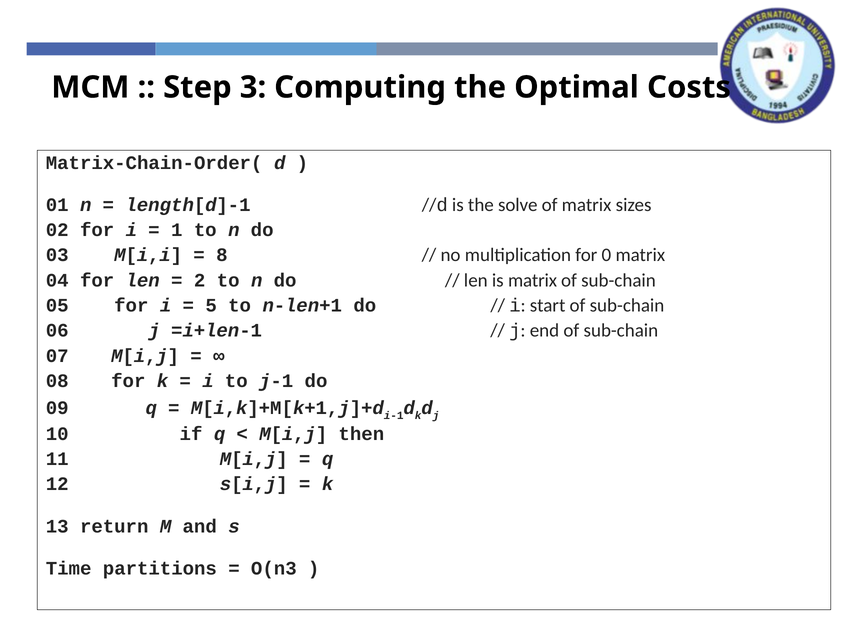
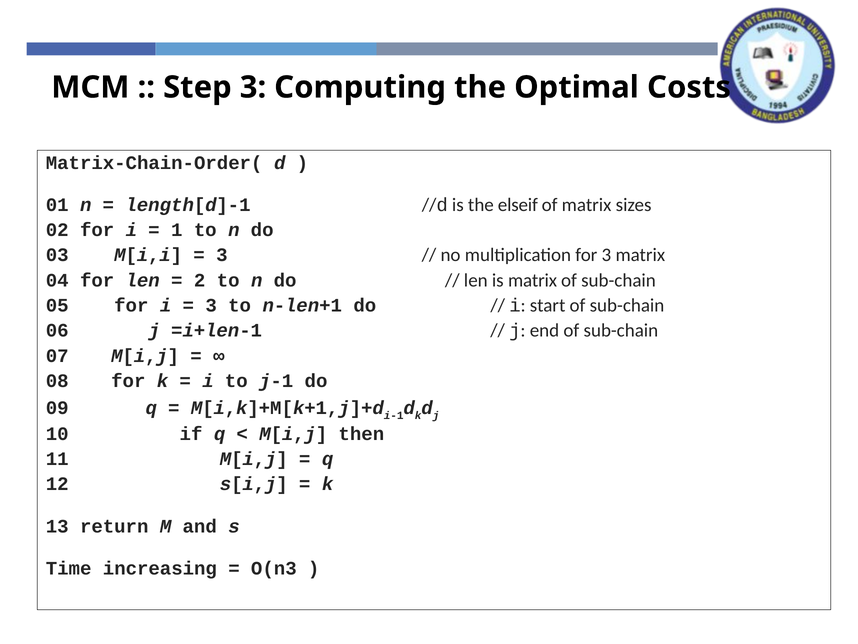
solve: solve -> elseif (518, 205)
8: 8 -> 3 (222, 255)
for 0: 0 -> 3 (606, 255)
5: 5 -> 3 (211, 305)
partitions: partitions -> increasing (160, 568)
